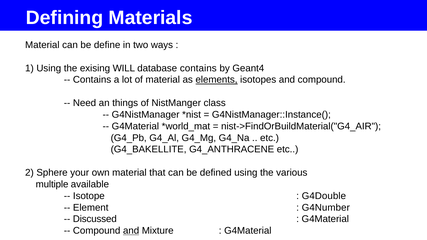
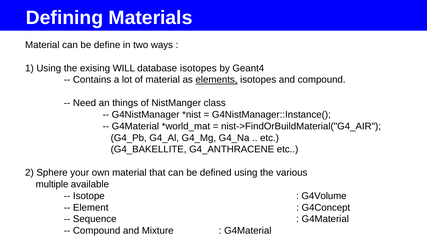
database contains: contains -> isotopes (198, 68)
G4Double: G4Double -> G4Volume (324, 196)
G4Number: G4Number -> G4Concept (326, 208)
Discussed: Discussed -> Sequence (95, 219)
and underline: present -> none (131, 231)
